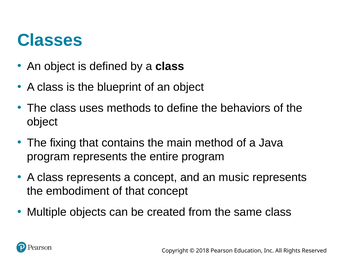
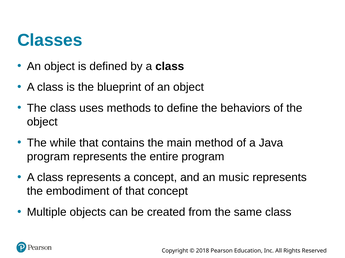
fixing: fixing -> while (63, 143)
